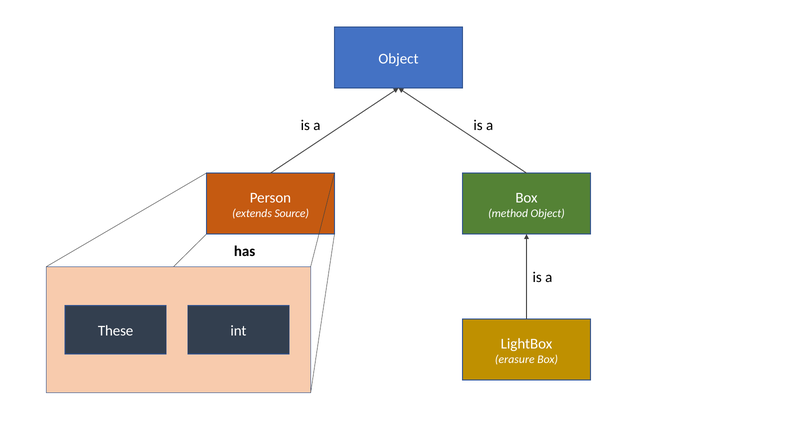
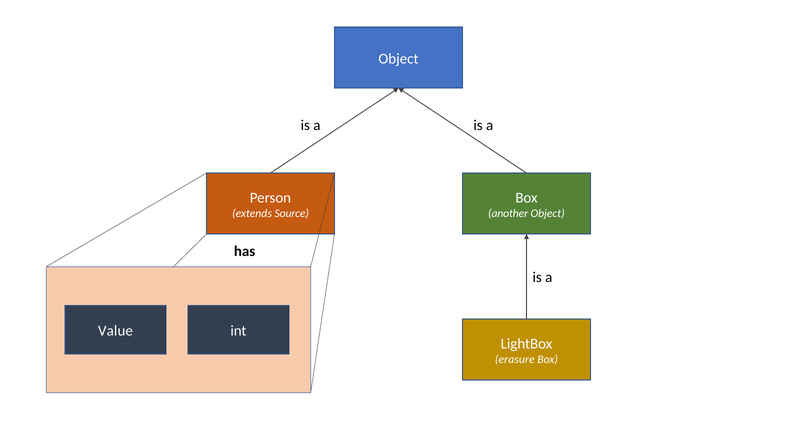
method: method -> another (508, 213)
These: These -> Value (115, 331)
